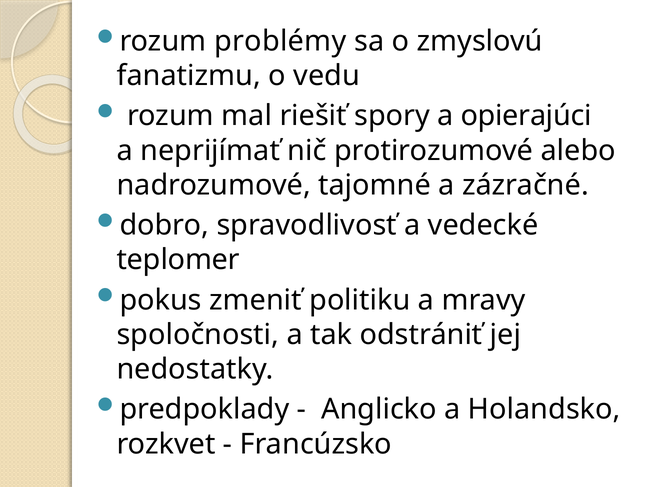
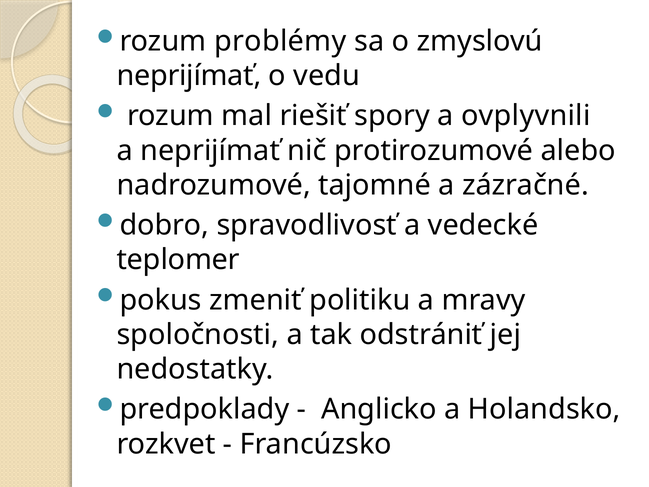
fanatizmu: fanatizmu -> neprijímať (189, 76)
opierajúci: opierajúci -> ovplyvnili (526, 116)
